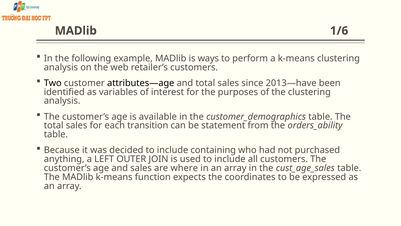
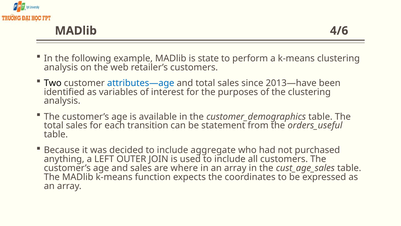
1/6: 1/6 -> 4/6 (339, 31)
ways: ways -> state (208, 58)
attributes—age colour: black -> blue (141, 83)
orders_ability: orders_ability -> orders_useful (315, 125)
containing: containing -> aggregate (213, 150)
